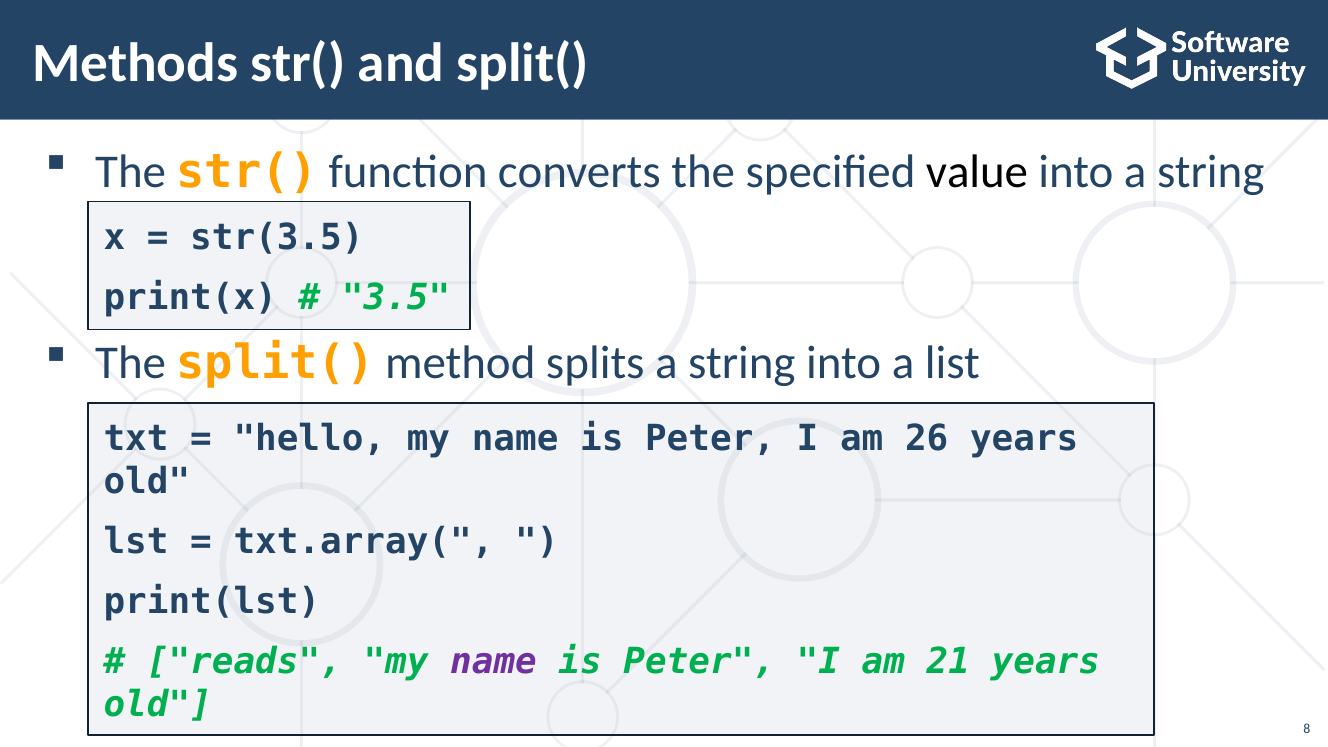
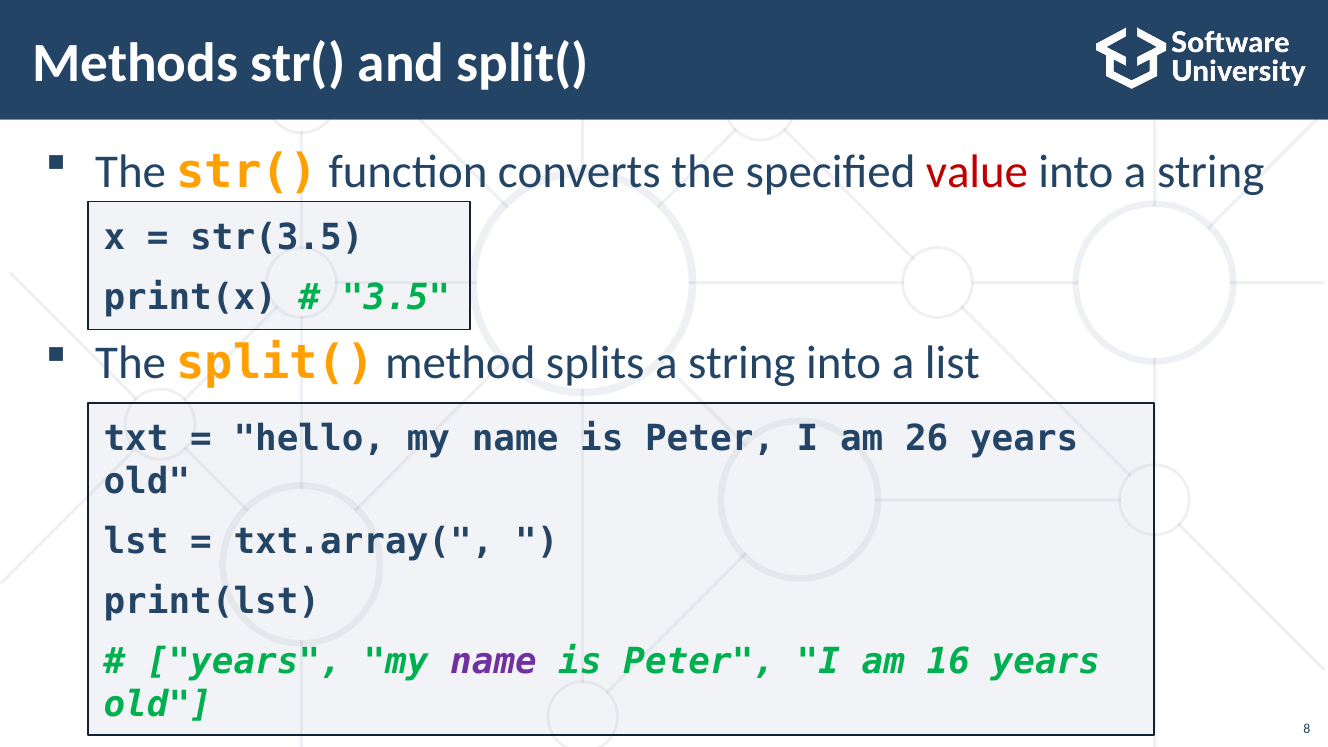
value colour: black -> red (977, 172)
reads: reads -> years (244, 661)
21: 21 -> 16 (948, 661)
